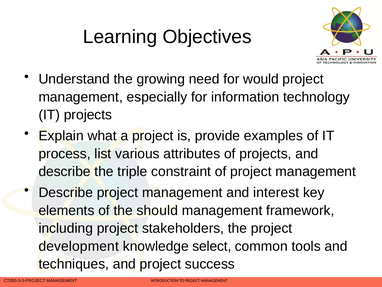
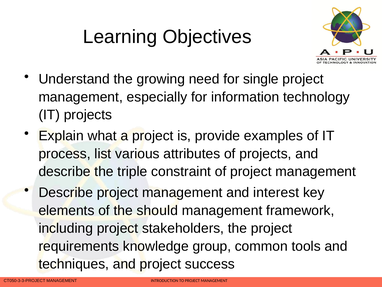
would: would -> single (261, 79)
development: development -> requirements (79, 246)
select: select -> group (212, 246)
